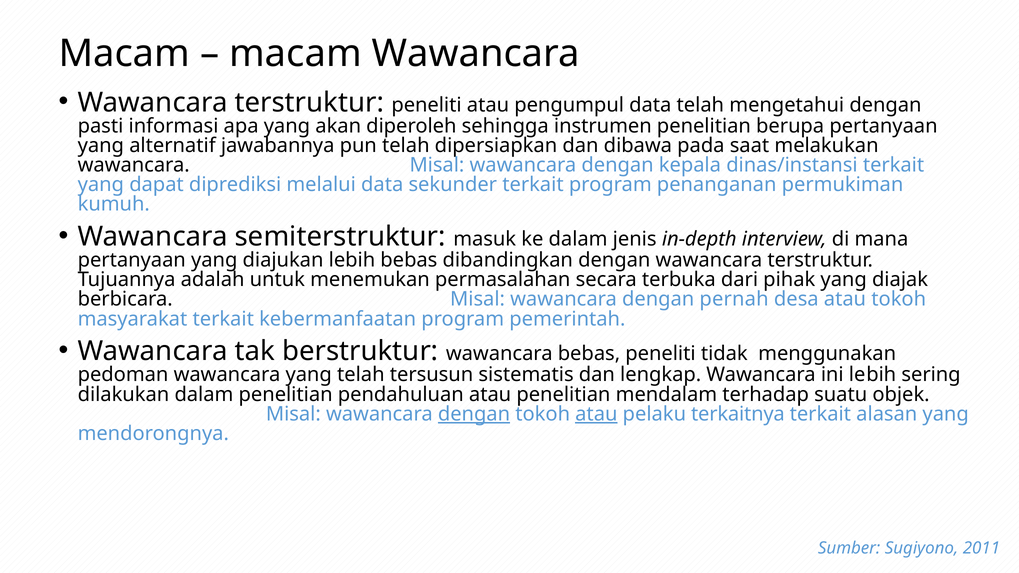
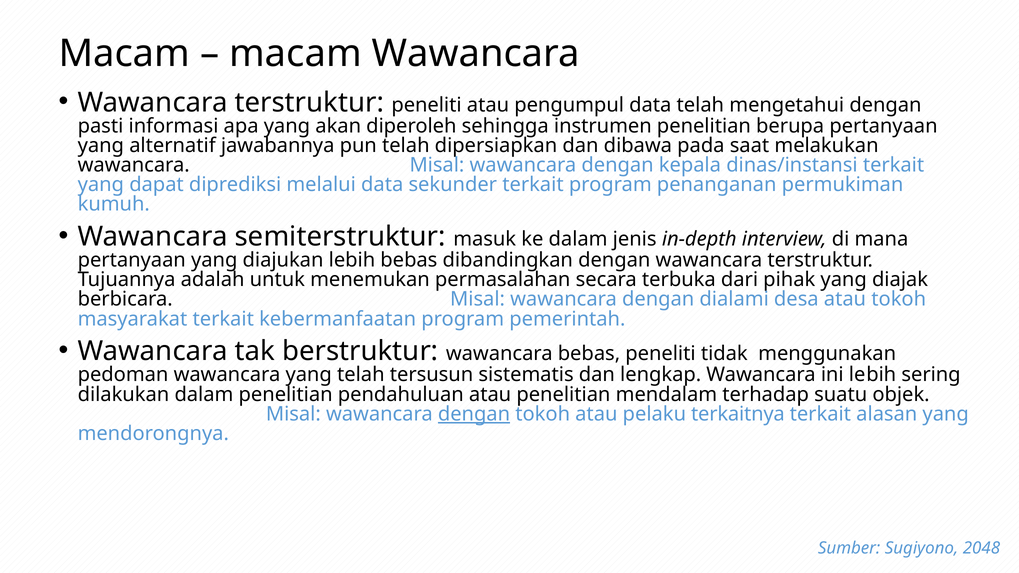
pernah: pernah -> dialami (734, 299)
atau underline: present -> none (596, 414)
2011: 2011 -> 2048 (981, 549)
